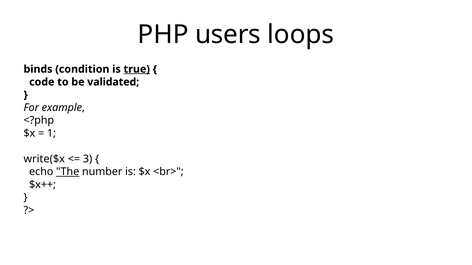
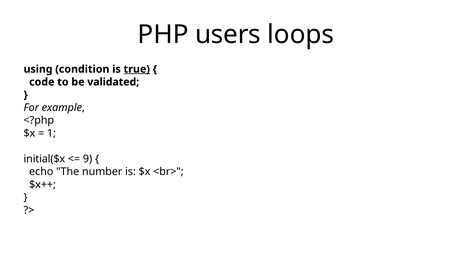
binds: binds -> using (38, 69)
write($x: write($x -> initial($x (44, 159)
3: 3 -> 9 (88, 159)
The underline: present -> none (68, 172)
